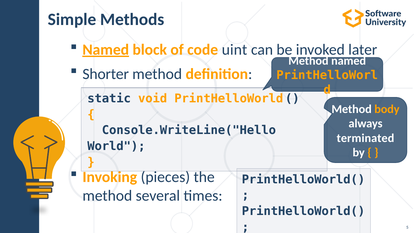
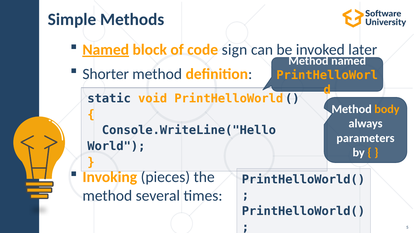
uint: uint -> sign (235, 50)
terminated: terminated -> parameters (365, 138)
